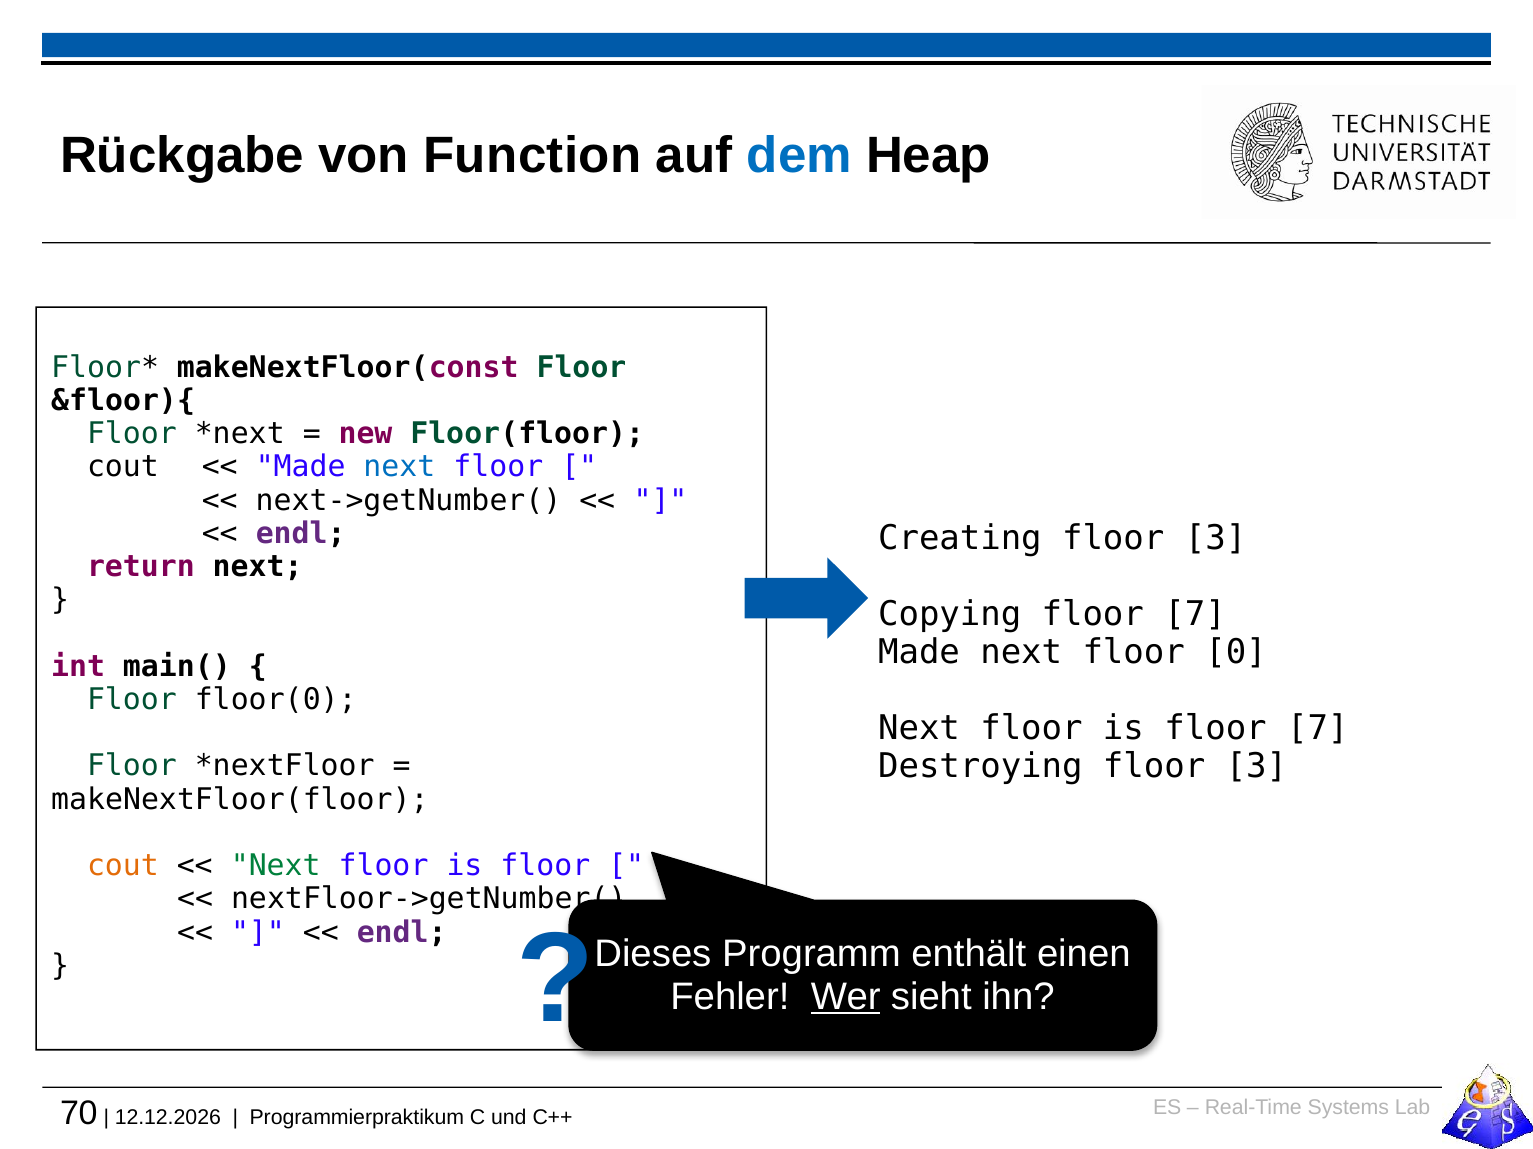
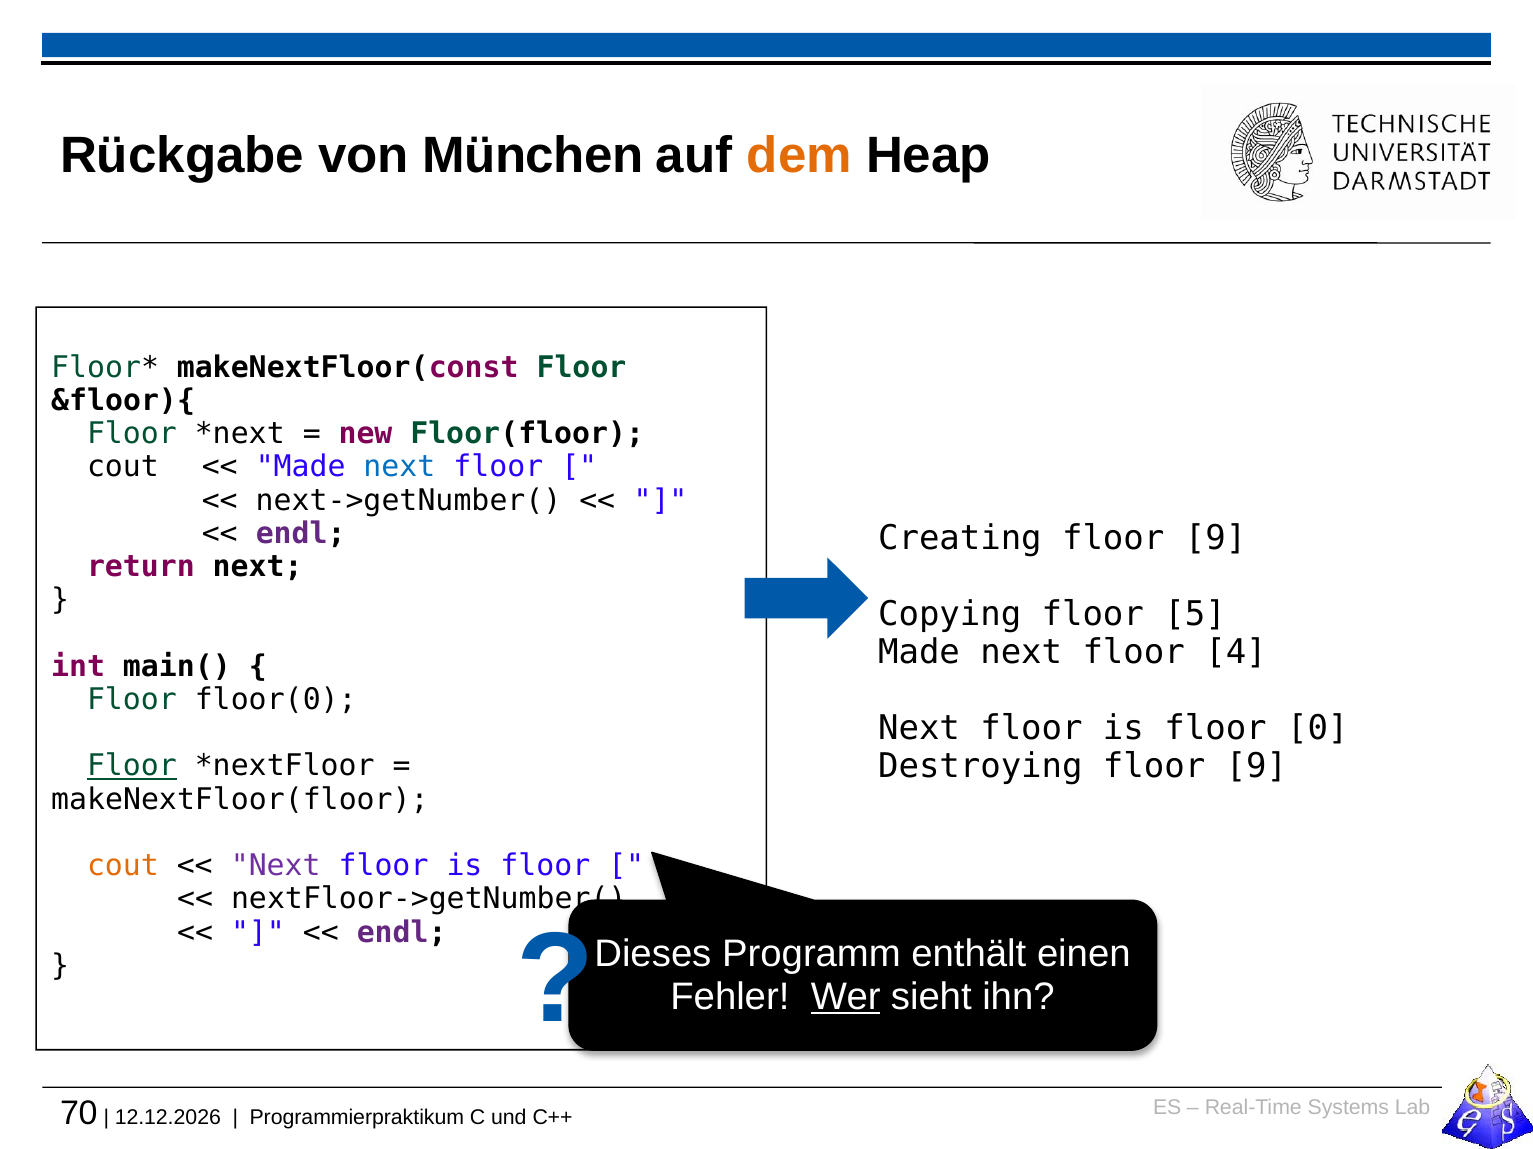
Function: Function -> München (533, 156)
dem colour: blue -> orange (799, 156)
Creating floor 3: 3 -> 9 (1216, 539)
Copying floor 7: 7 -> 5 (1195, 615)
0: 0 -> 4 (1236, 653)
is floor 7: 7 -> 0 (1318, 729)
Destroying floor 3: 3 -> 9 (1256, 767)
Floor underline: none -> present (132, 767)
Next colour: green -> purple (276, 866)
